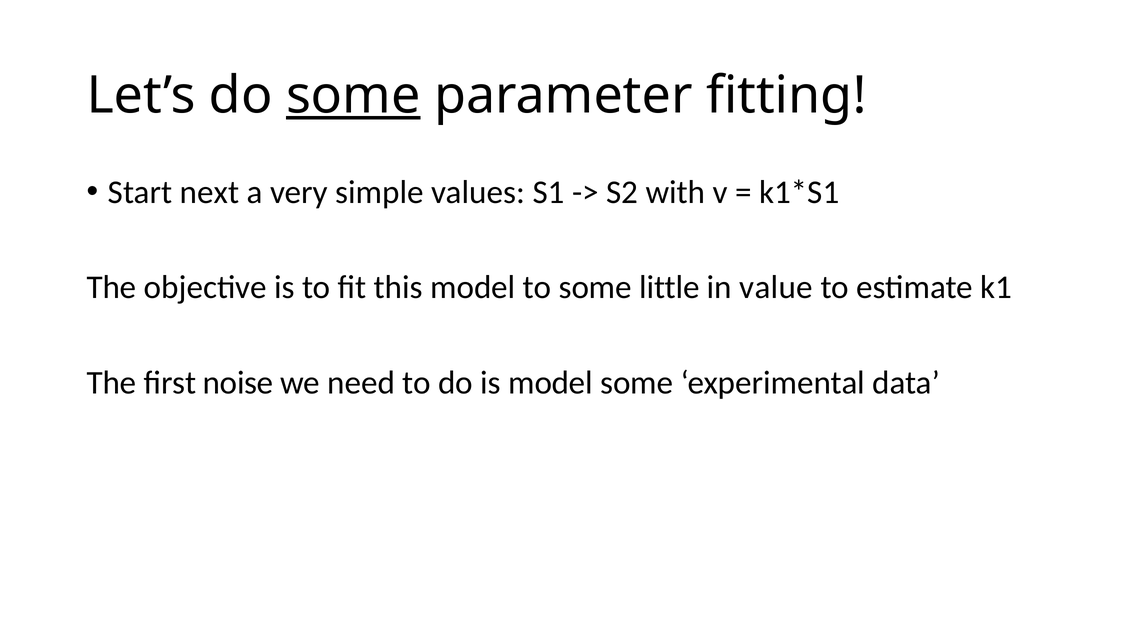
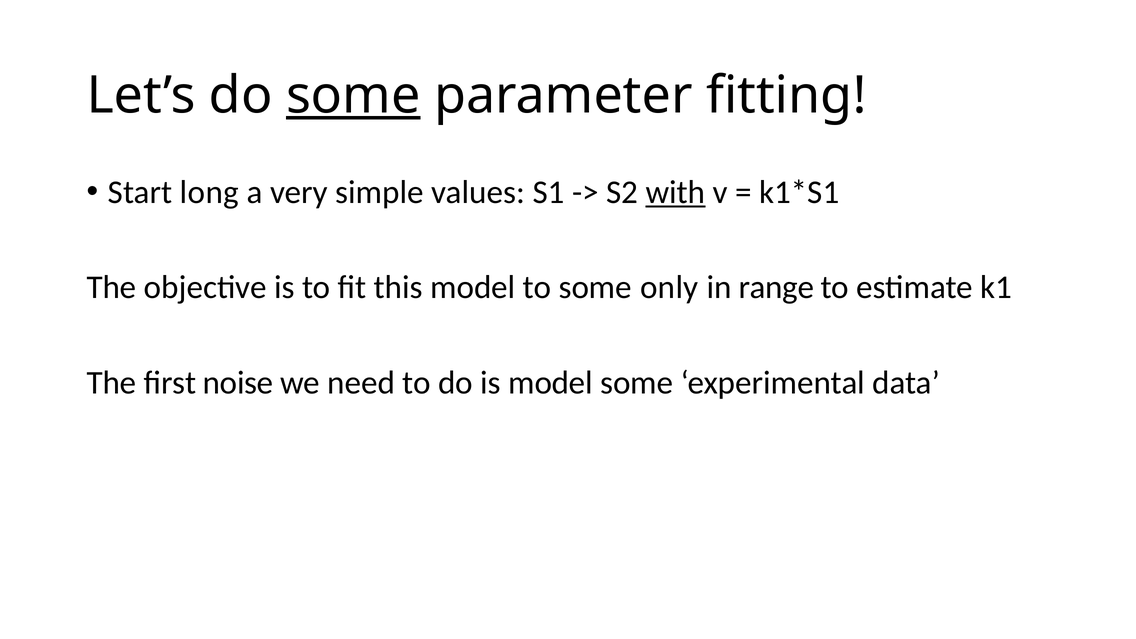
next: next -> long (209, 192)
with underline: none -> present (675, 192)
little: little -> only (669, 287)
value: value -> range (776, 287)
